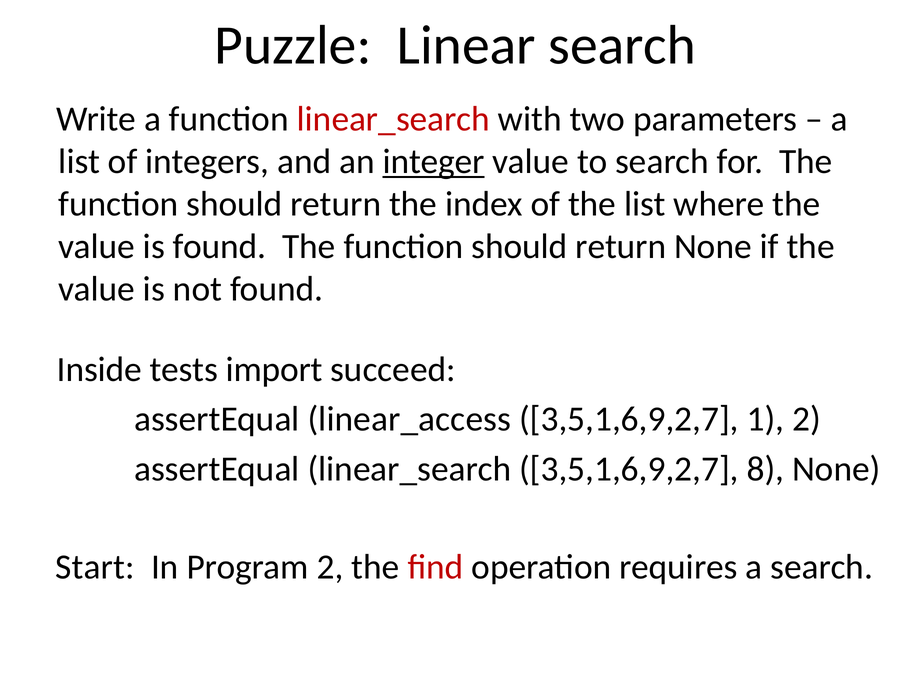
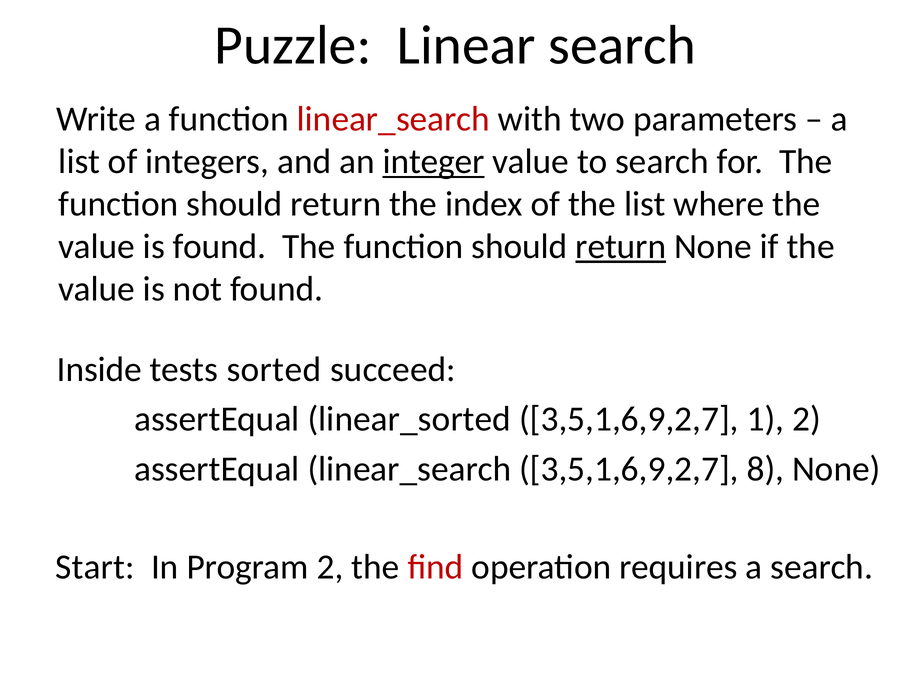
return underline: none -> present (621, 247)
import: import -> sorted (274, 370)
linear_access: linear_access -> linear_sorted (409, 419)
